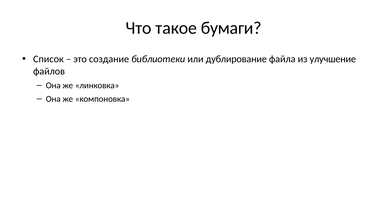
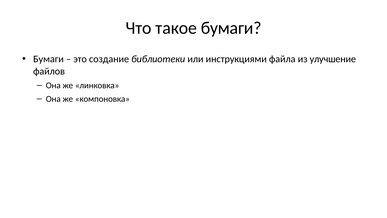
Список: Список -> Бумаги (48, 59)
дублирование: дублирование -> инструкциями (236, 59)
